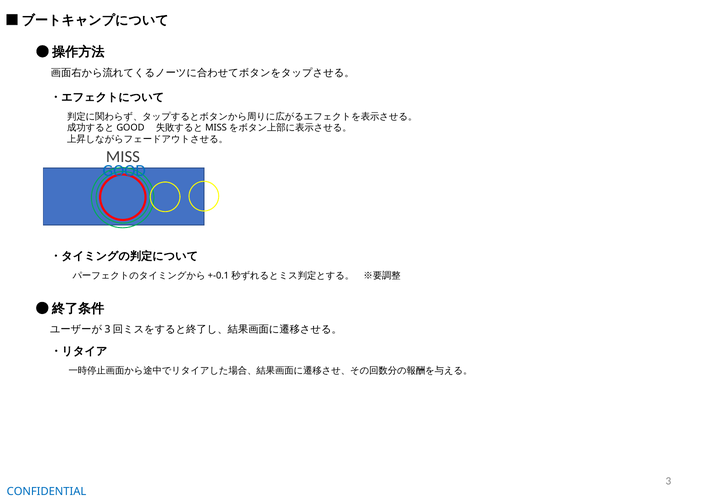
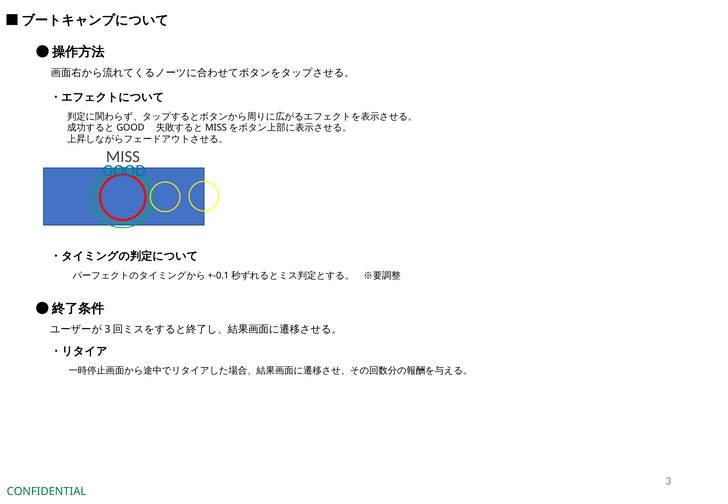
CONFIDENTIAL colour: blue -> green (47, 491)
